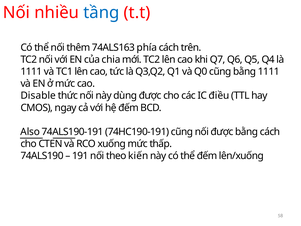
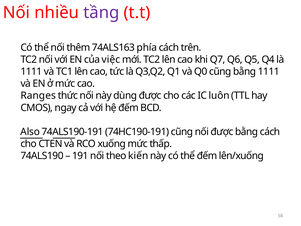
tầng colour: blue -> purple (101, 13)
chia: chia -> việc (111, 59)
Disable: Disable -> Ranges (38, 96)
điều: điều -> luôn (219, 96)
